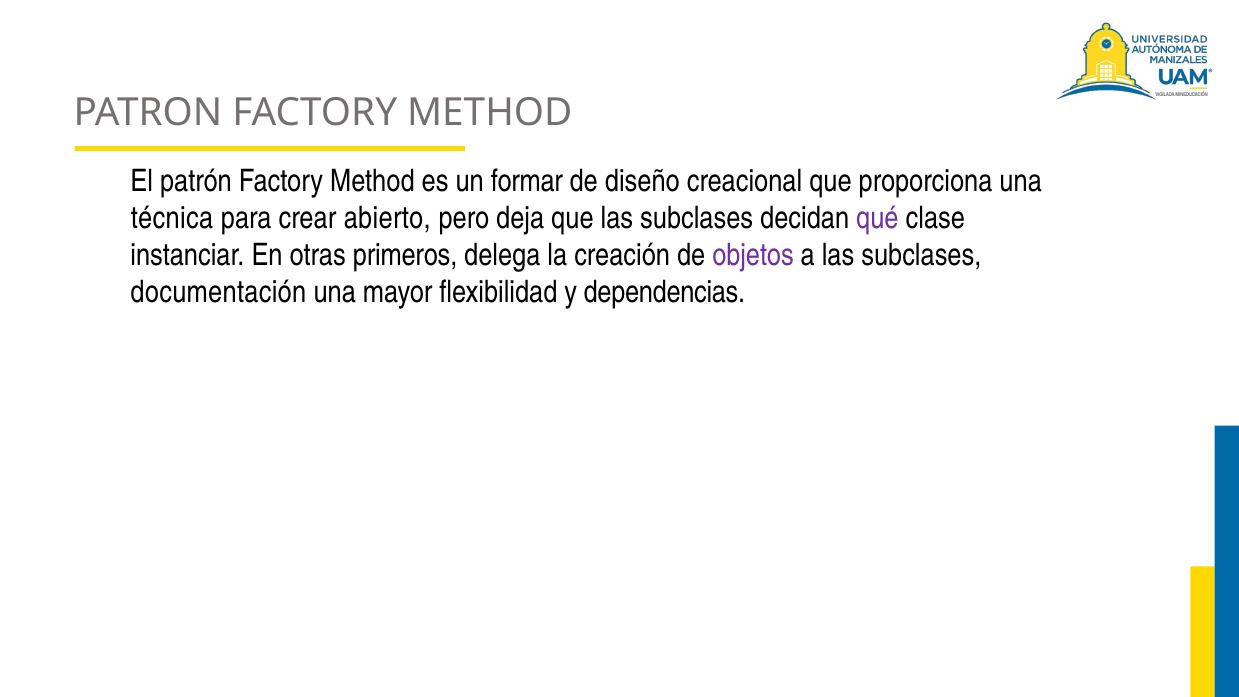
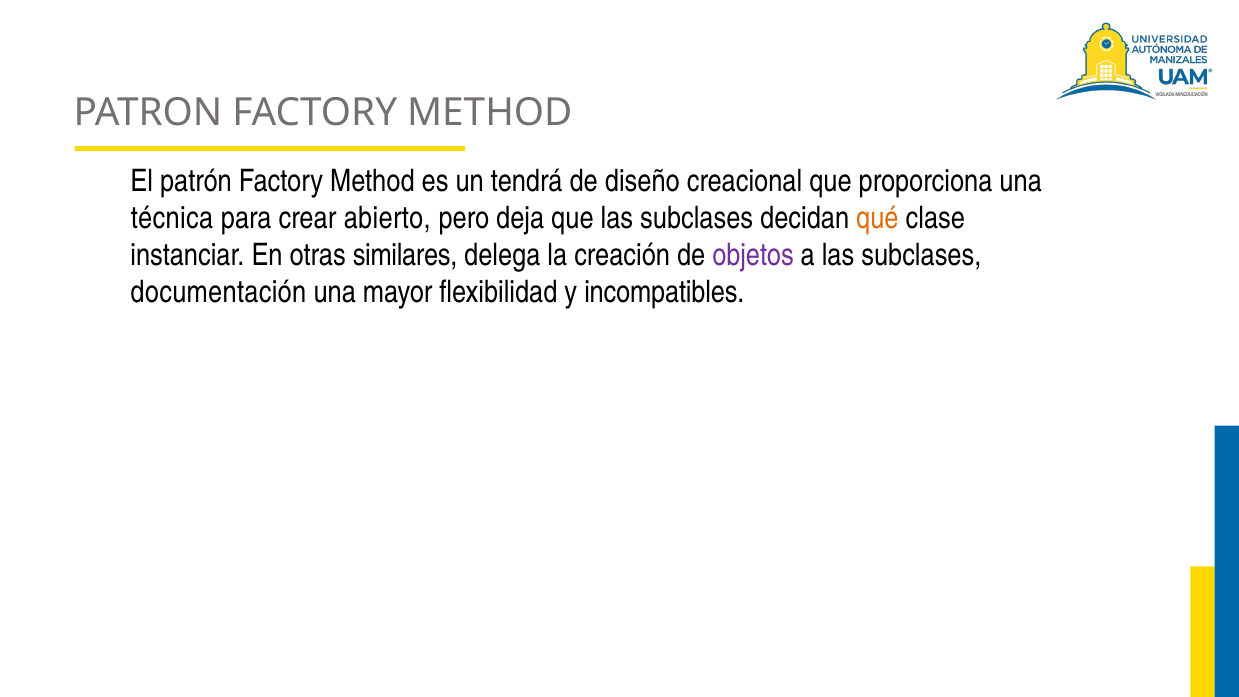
formar: formar -> tendrá (527, 181)
qué colour: purple -> orange (877, 218)
primeros: primeros -> similares (405, 255)
dependencias: dependencias -> incompatibles (664, 292)
